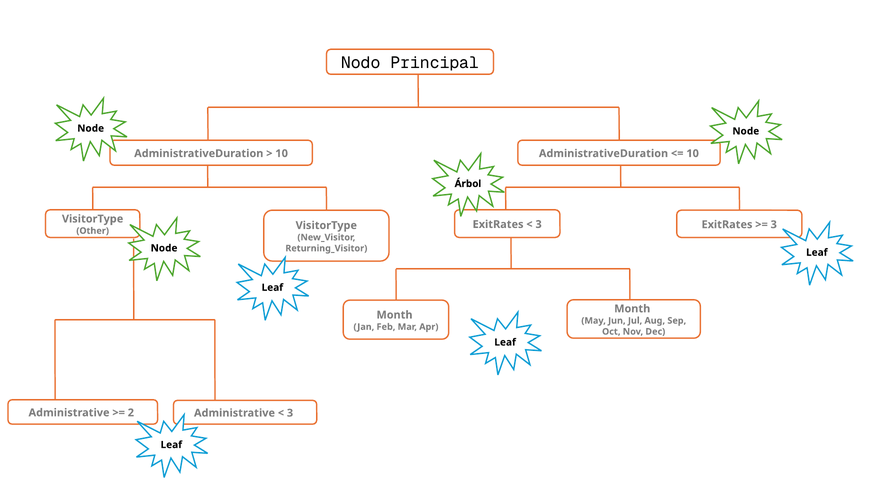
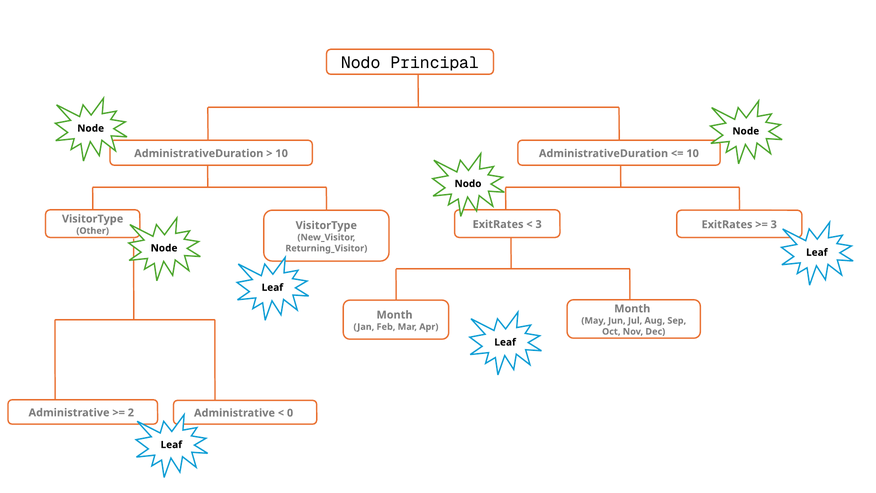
Árbol: Árbol -> Nodo (468, 184)
3: 3 -> 0 (290, 413)
